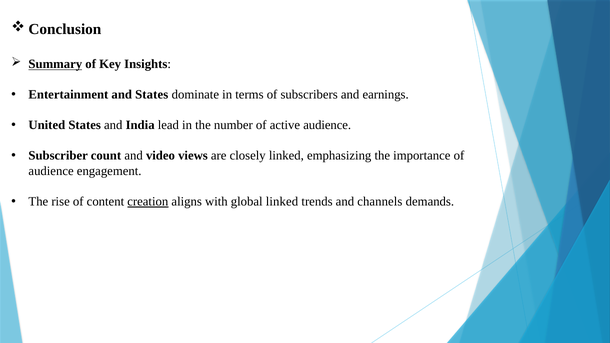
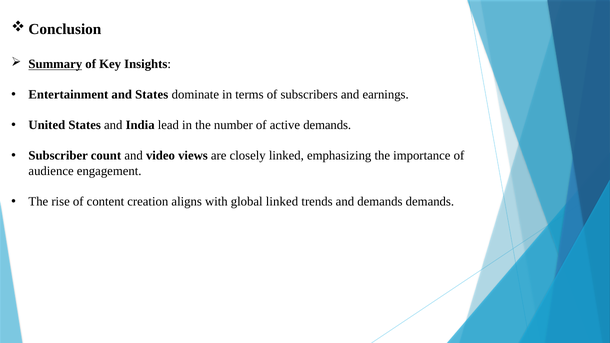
active audience: audience -> demands (327, 125)
creation underline: present -> none (148, 202)
and channels: channels -> demands (380, 202)
